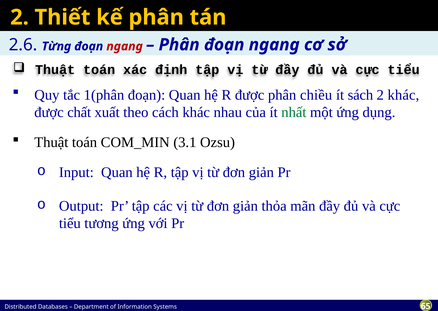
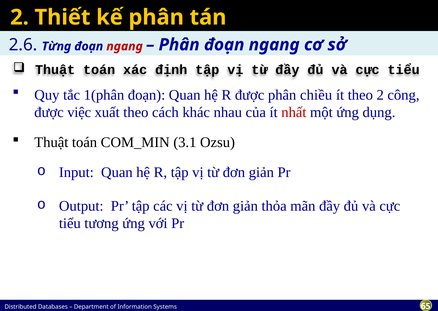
ít sách: sách -> theo (360, 95)
2 khác: khác -> công (403, 95)
chất: chất -> việc (79, 112)
nhất colour: green -> red (294, 112)
